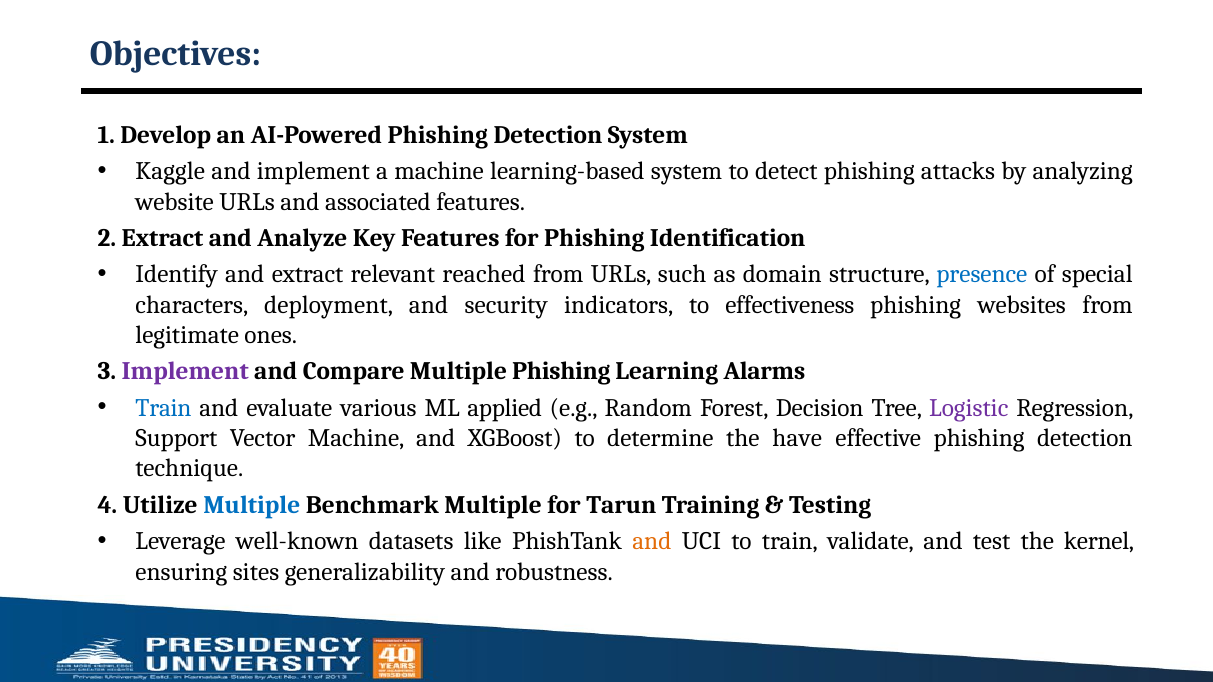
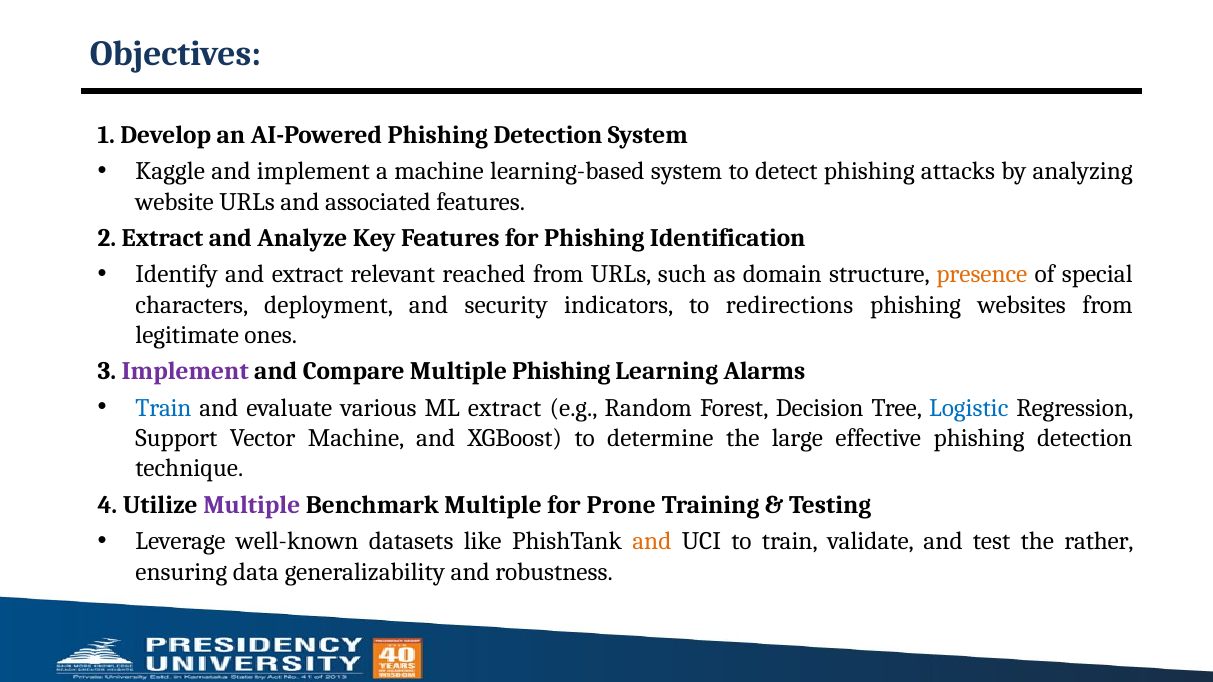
presence colour: blue -> orange (982, 275)
effectiveness: effectiveness -> redirections (790, 305)
ML applied: applied -> extract (505, 408)
Logistic colour: purple -> blue (969, 408)
have: have -> large (797, 439)
Multiple colour: blue -> purple (252, 505)
Tarun: Tarun -> Prone (621, 505)
kernel: kernel -> rather (1099, 542)
sites: sites -> data (256, 572)
